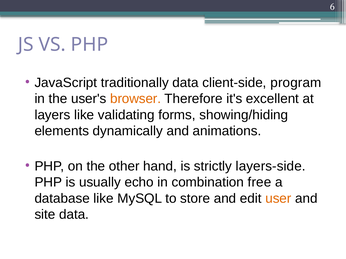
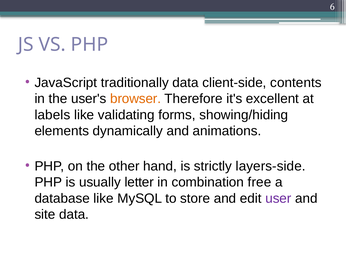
program: program -> contents (296, 83)
layers: layers -> labels (52, 115)
echo: echo -> letter (139, 183)
user colour: orange -> purple (278, 199)
